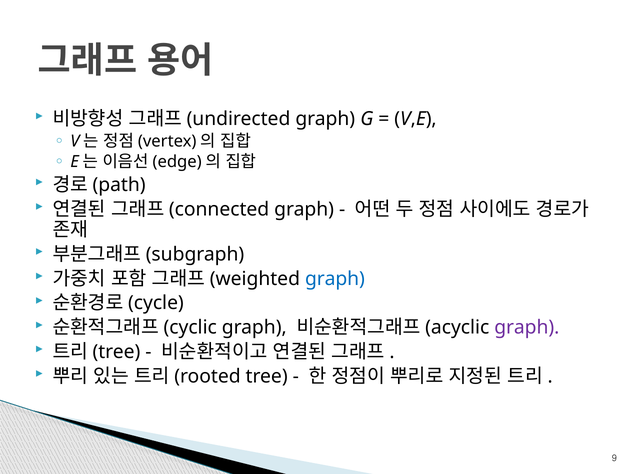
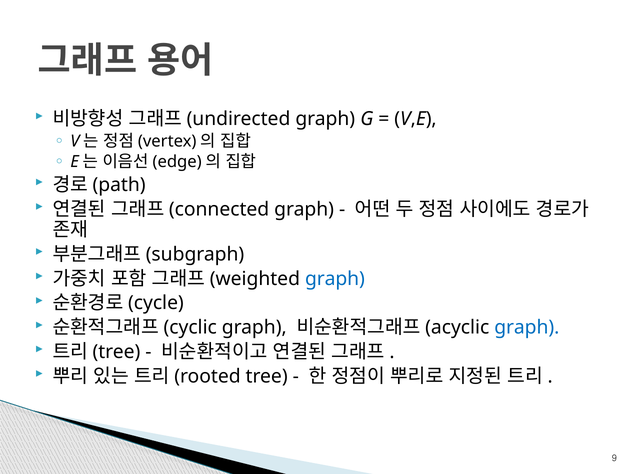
graph colour: purple -> blue (527, 327)
